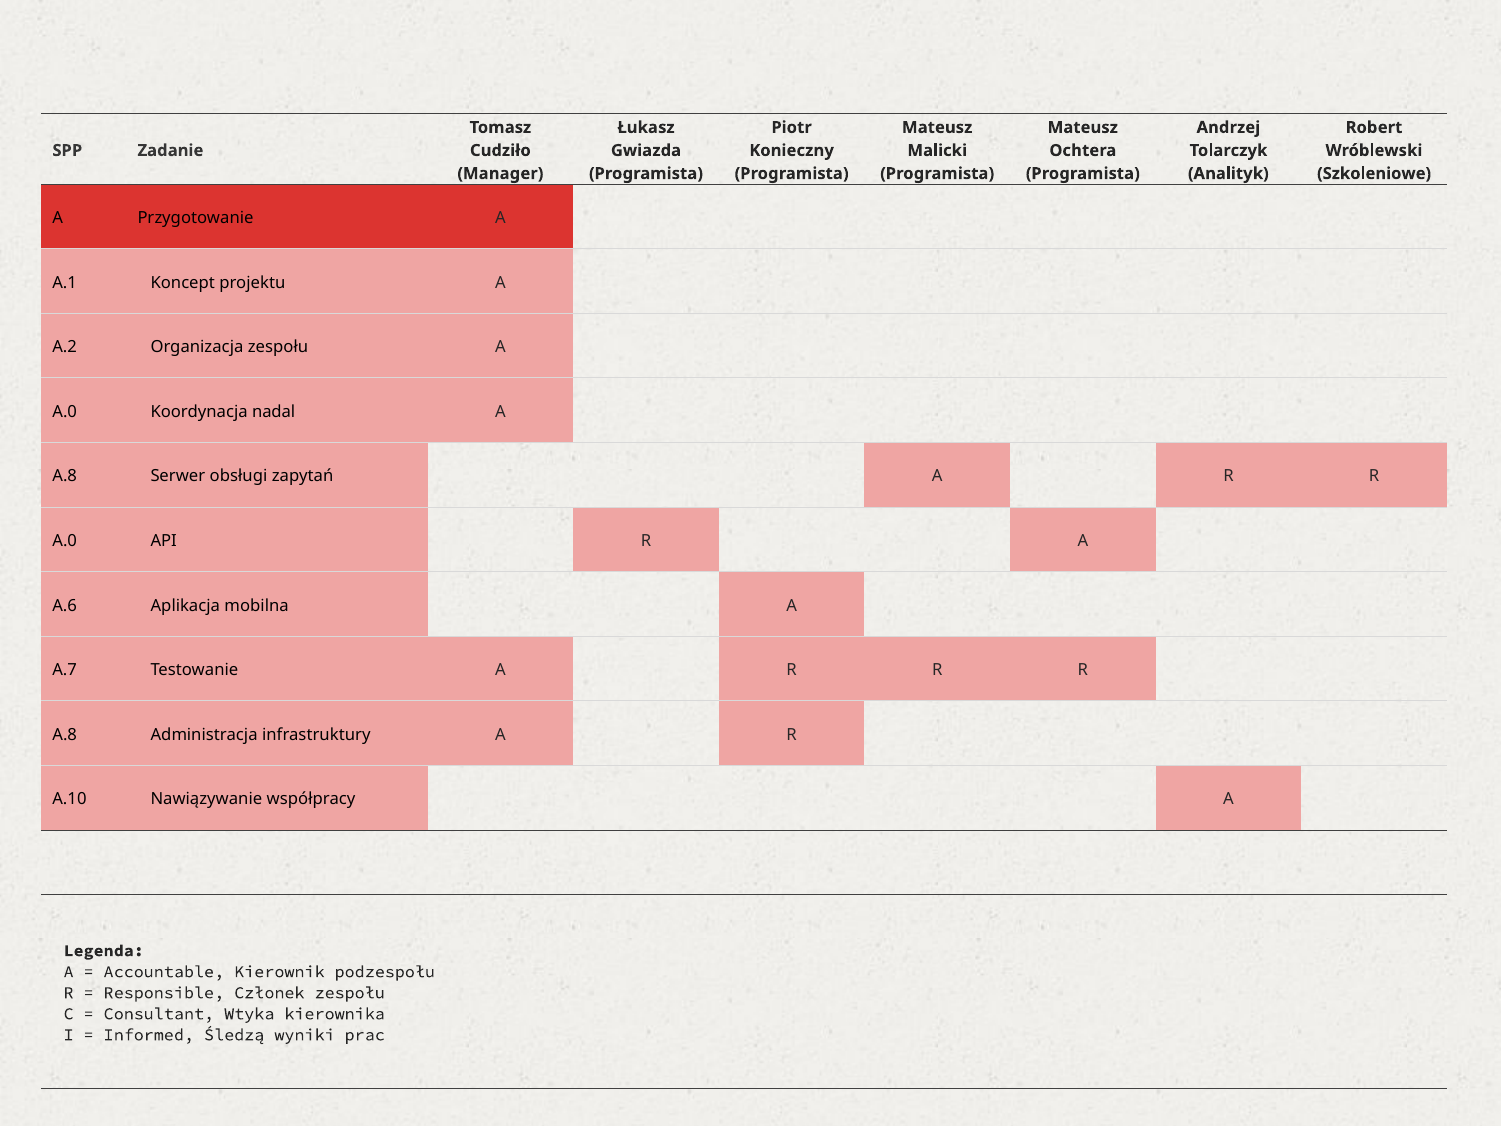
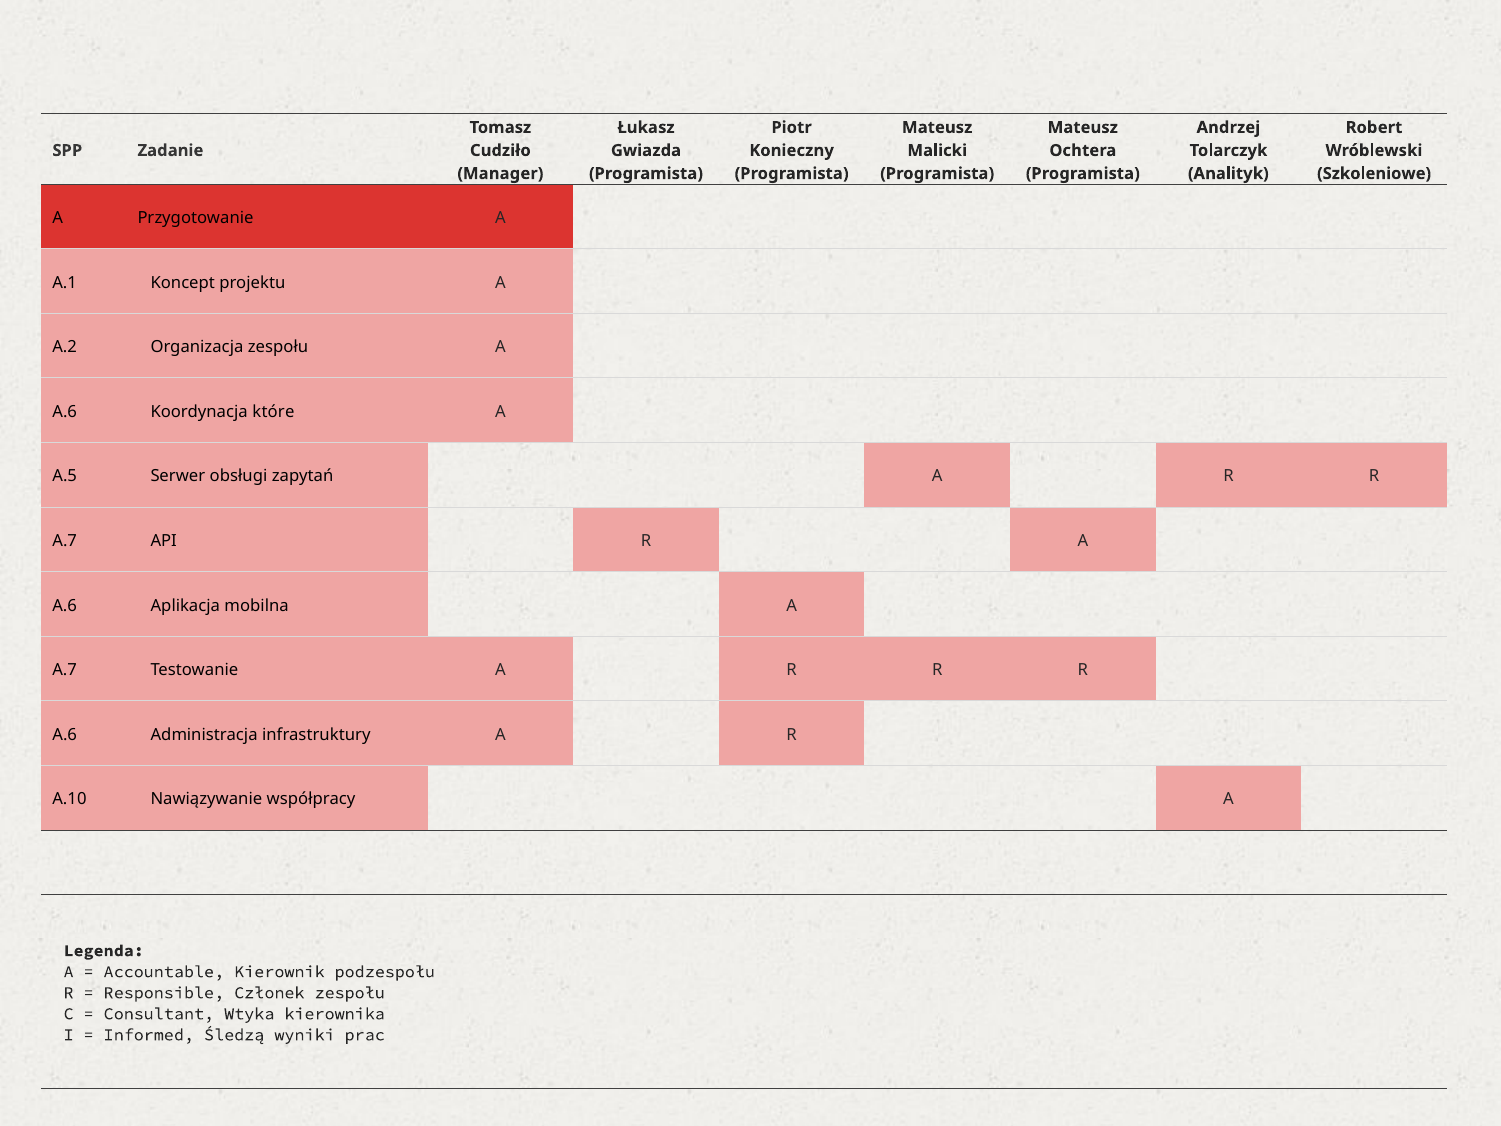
A.0: A.0 -> A.6 (65, 412)
nadal: nadal -> które (273, 412)
A.8: A.8 -> A.5 (65, 476)
A.0: A.0 -> A.7 (65, 541)
A.8: A.8 -> A.6 (65, 735)
